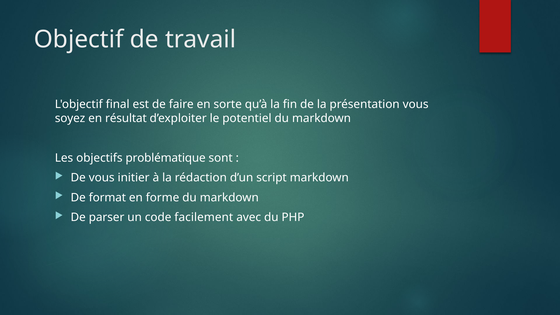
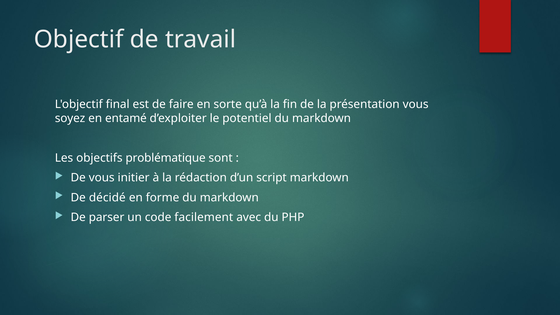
résultat: résultat -> entamé (126, 118)
format: format -> décidé (107, 198)
